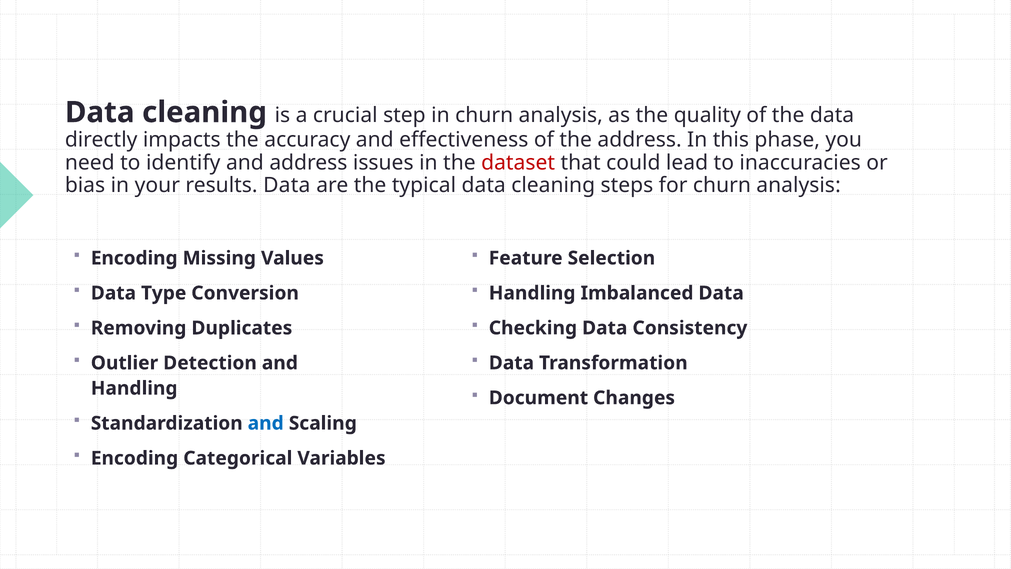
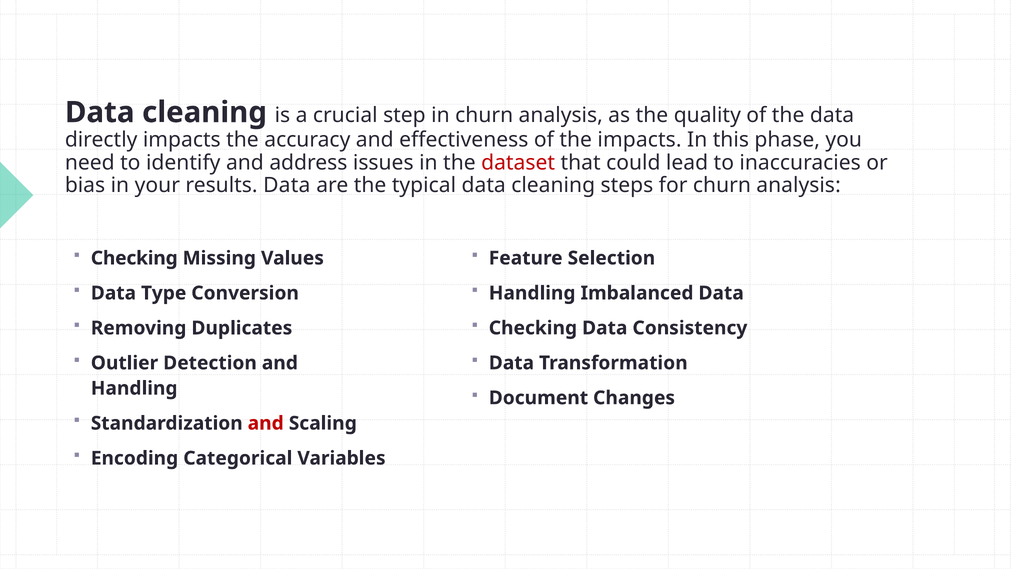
the address: address -> impacts (640, 140)
Encoding: Encoding -> Checking (134, 258)
and colour: blue -> red (266, 423)
